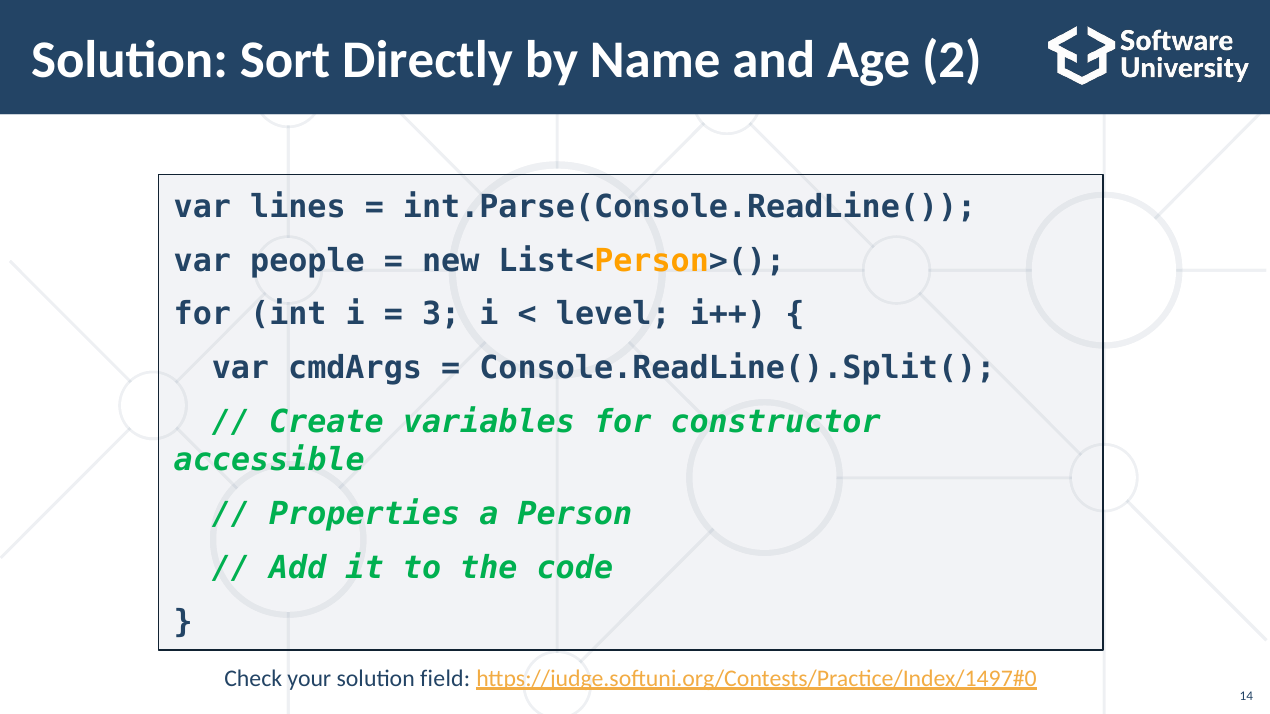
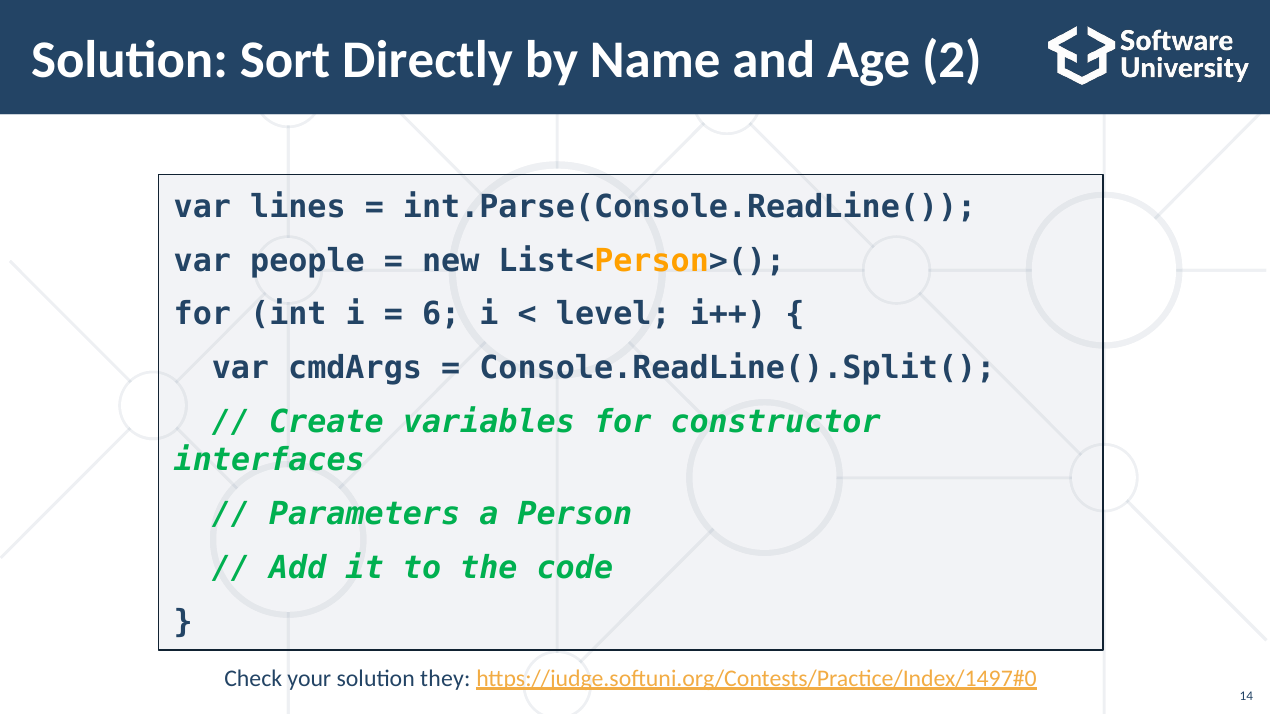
3: 3 -> 6 (441, 315)
accessible: accessible -> interfaces (269, 461)
Properties: Properties -> Parameters (365, 514)
field: field -> they (445, 678)
